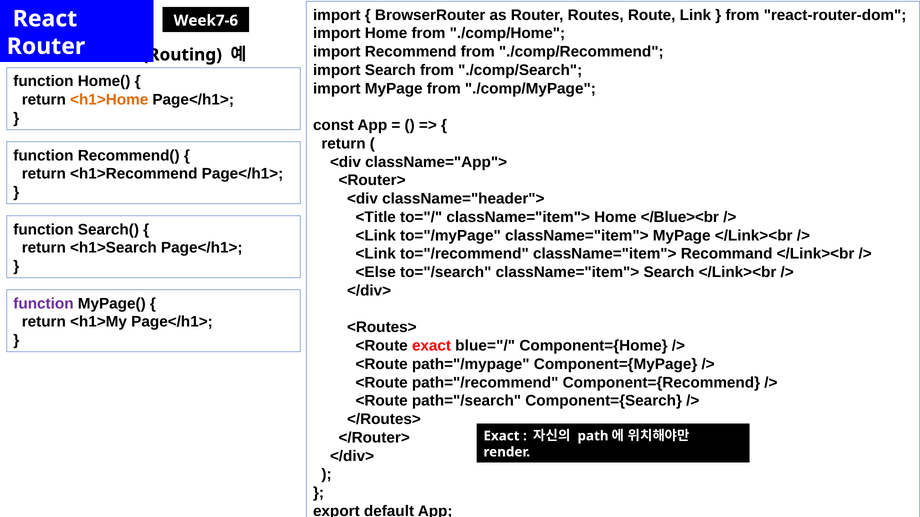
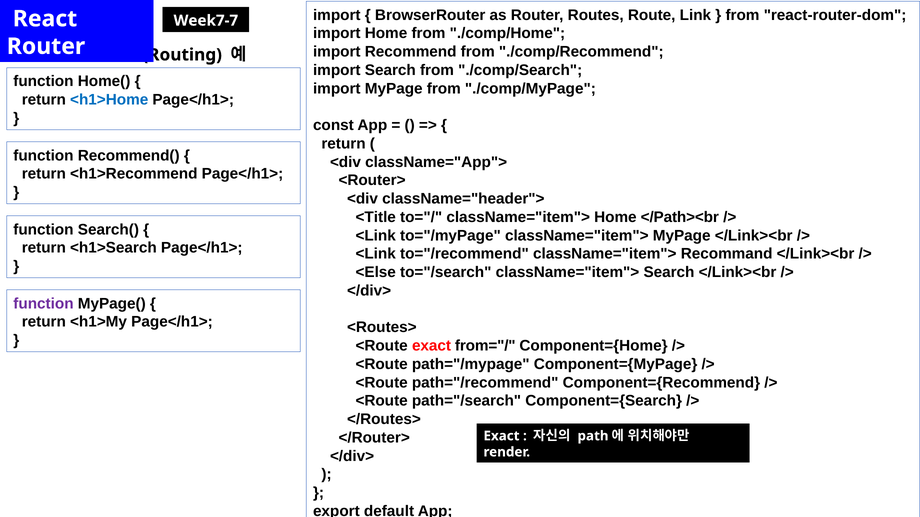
Week7-6: Week7-6 -> Week7-7 (206, 21)
<h1>Home colour: orange -> blue (109, 100)
</Blue><br: </Blue><br -> </Path><br (680, 217)
blue="/: blue="/ -> from="/ (485, 346)
